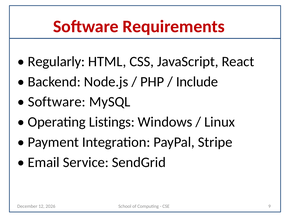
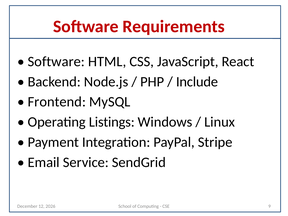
Regularly: Regularly -> Software (56, 61)
Software: Software -> Frontend (57, 102)
